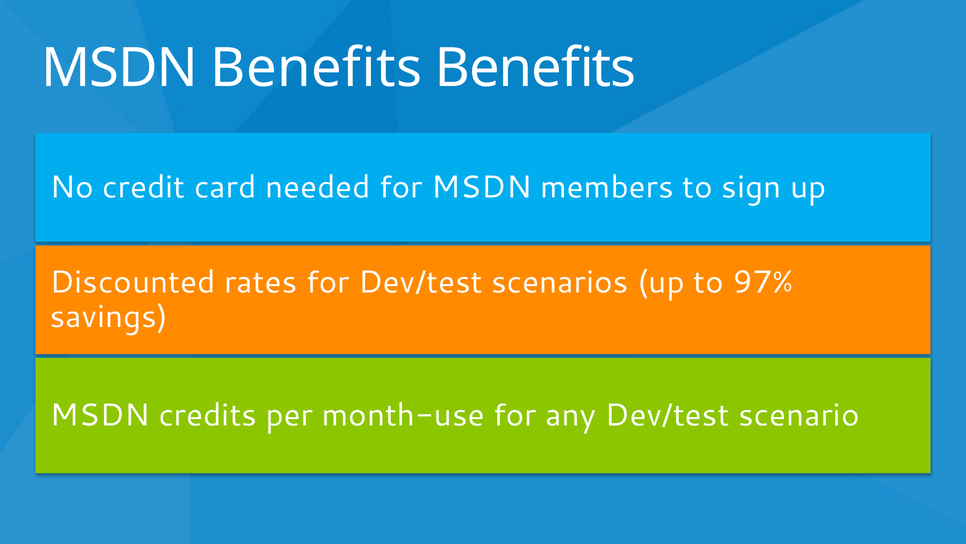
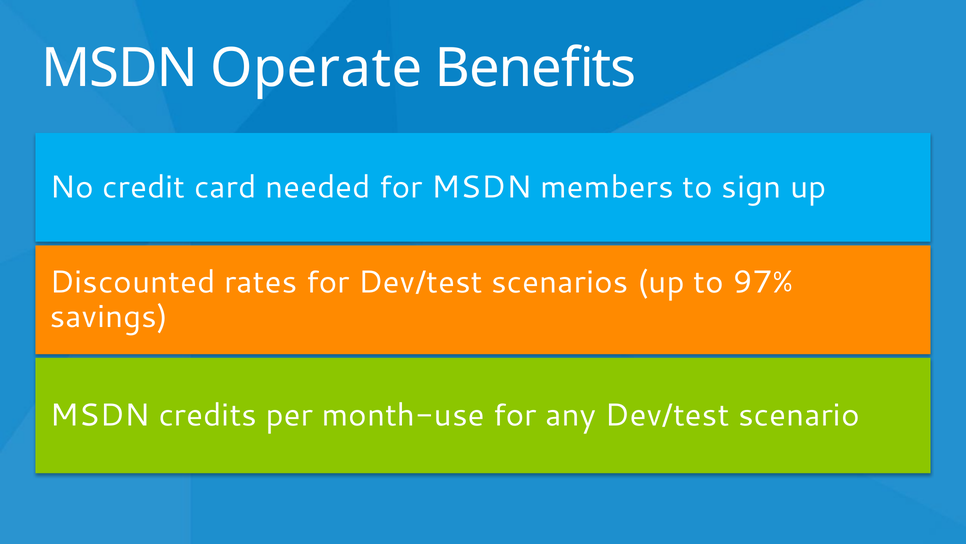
MSDN Benefits: Benefits -> Operate (316, 68)
